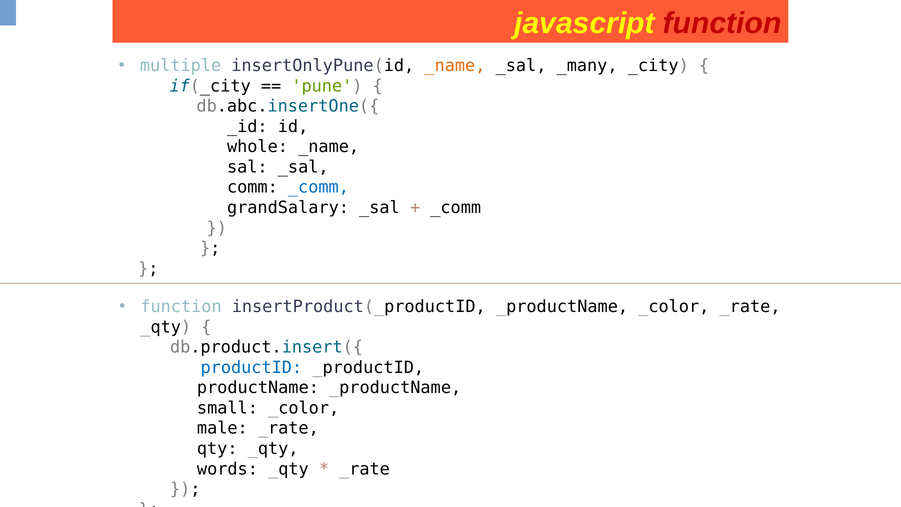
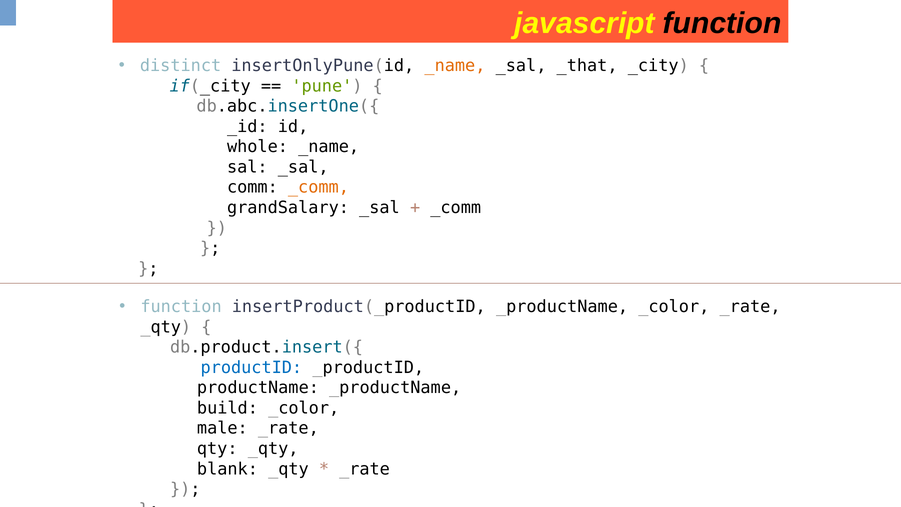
function colour: red -> black (722, 23)
multiple: multiple -> distinct (181, 66)
_many: _many -> _that (587, 66)
_comm colour: blue -> orange (318, 187)
small: small -> build (227, 408)
words: words -> blank (227, 469)
